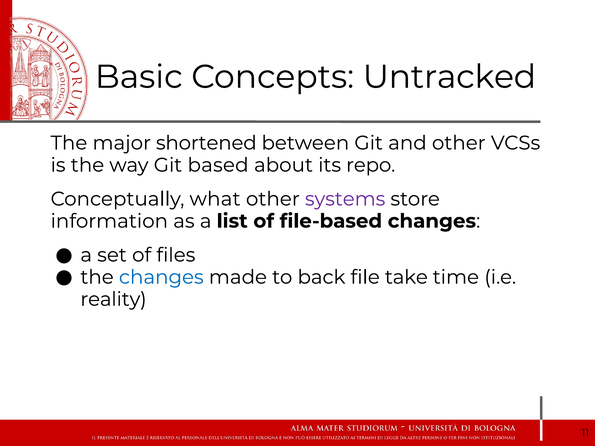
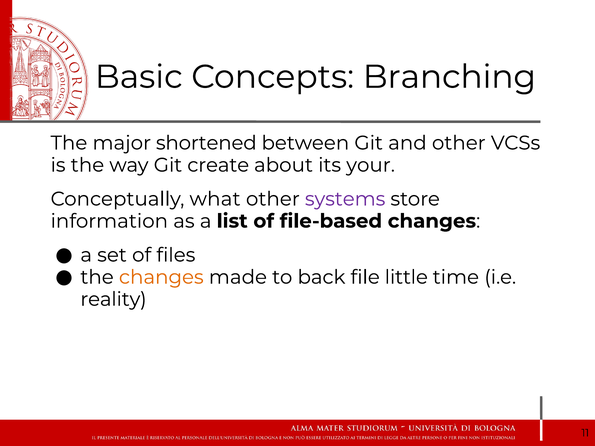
Untracked: Untracked -> Branching (449, 77)
based: based -> create (218, 165)
repo: repo -> your (371, 165)
changes colour: blue -> orange (161, 277)
take: take -> little (406, 277)
